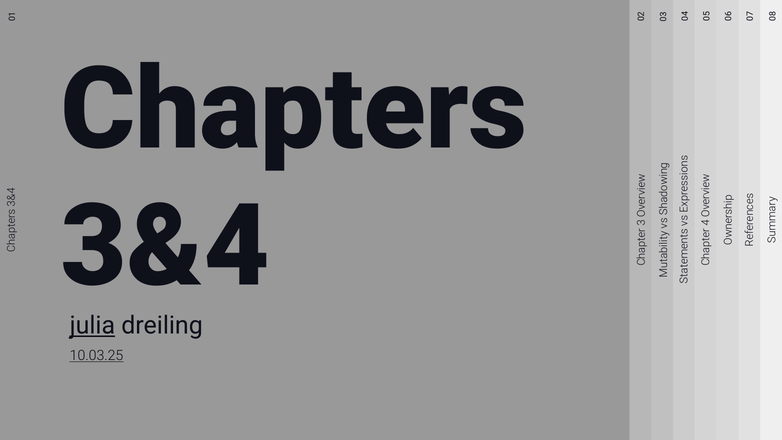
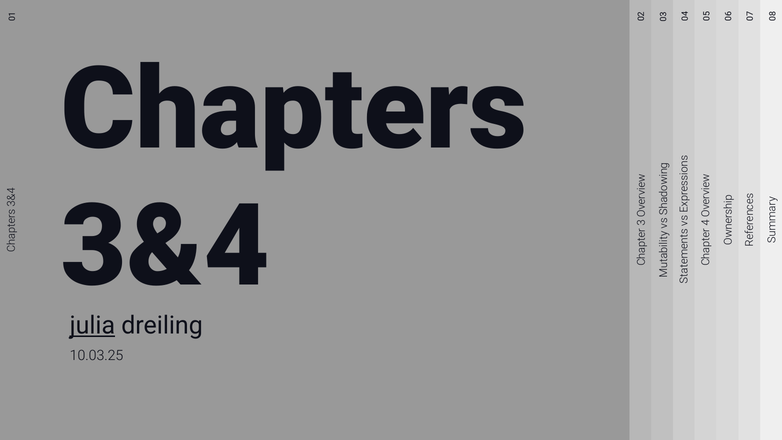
10.03.25 underline: present -> none (97, 356)
